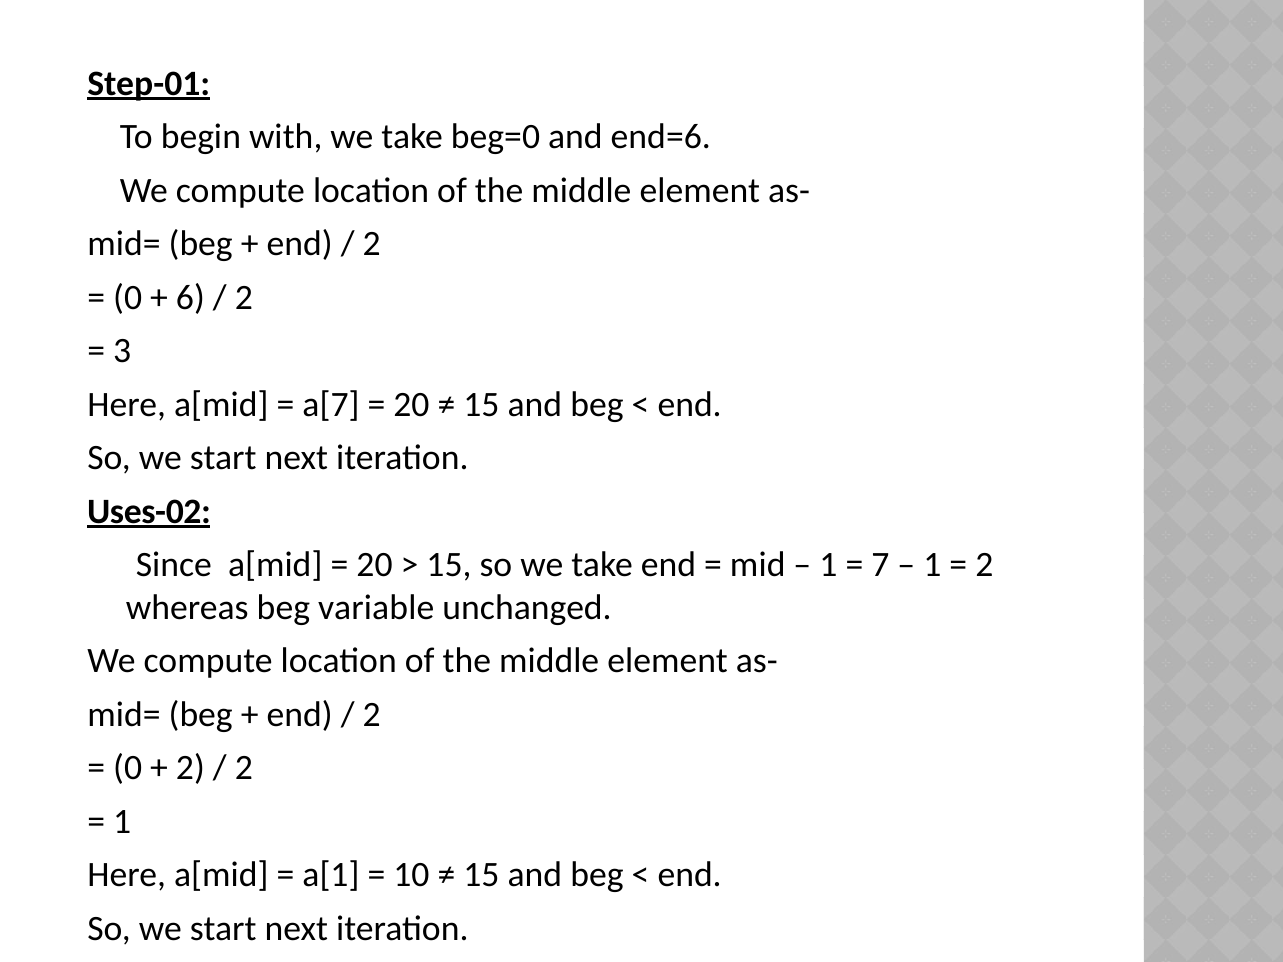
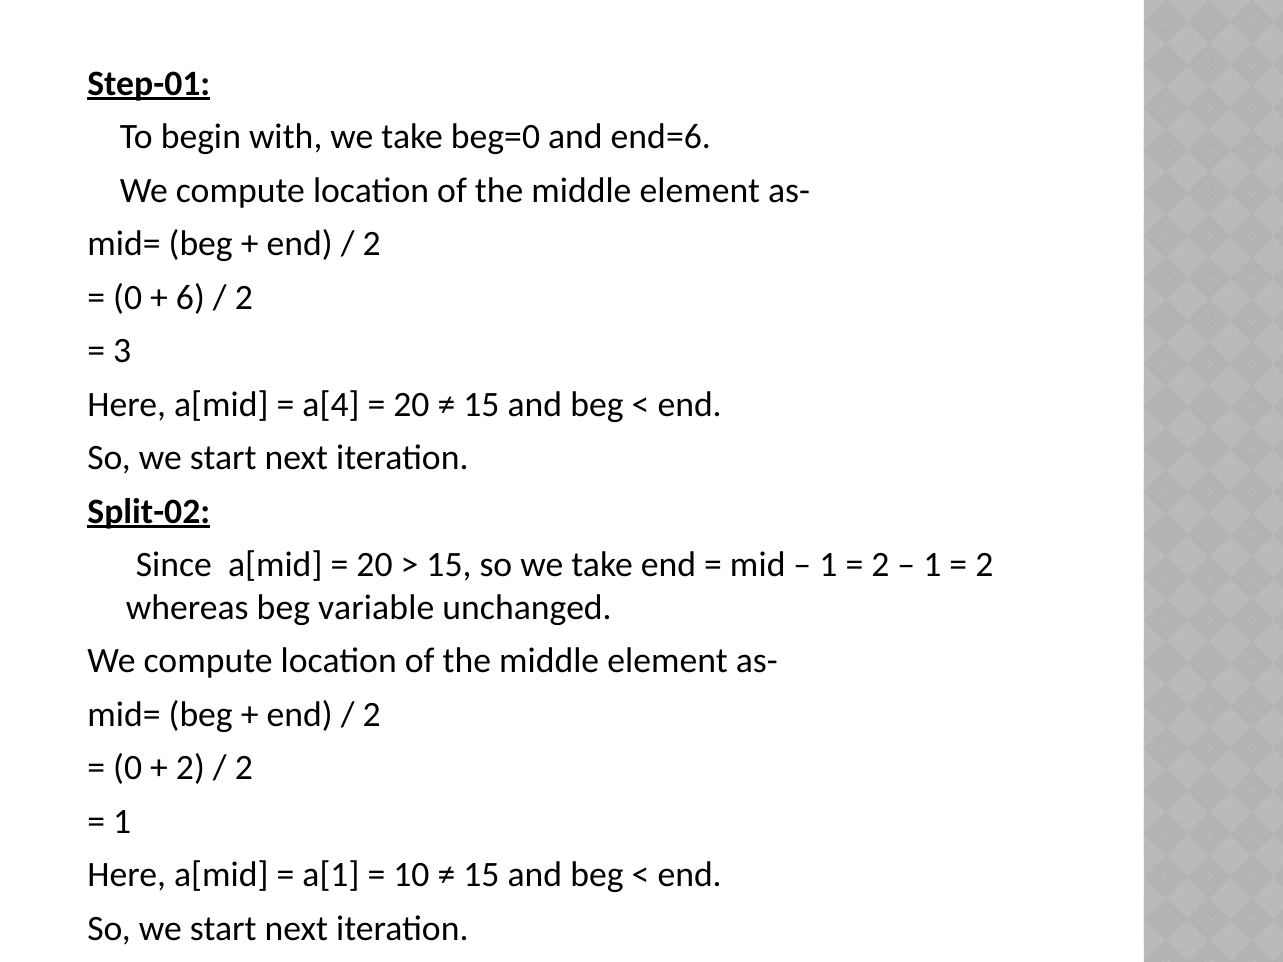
a[7: a[7 -> a[4 (331, 404)
Uses-02: Uses-02 -> Split-02 (149, 511)
7: 7 -> 2 (880, 565)
